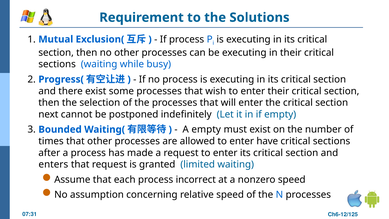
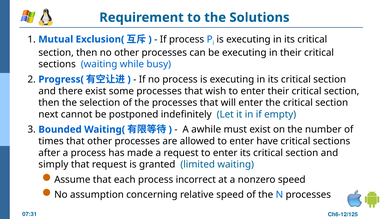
A empty: empty -> awhile (206, 129)
enters: enters -> simply (53, 164)
